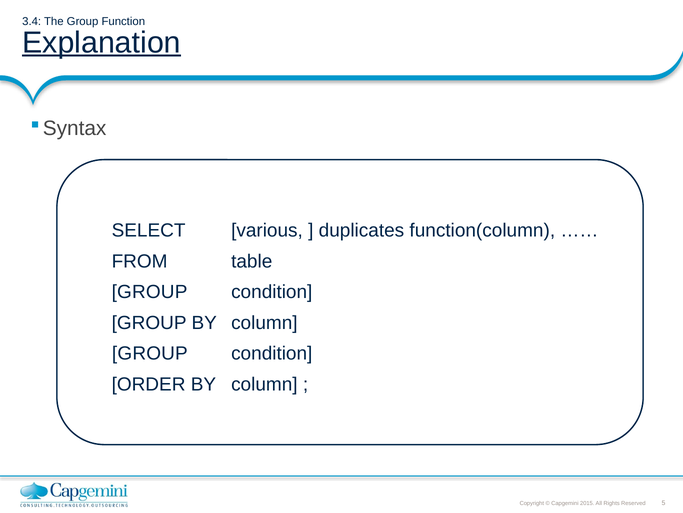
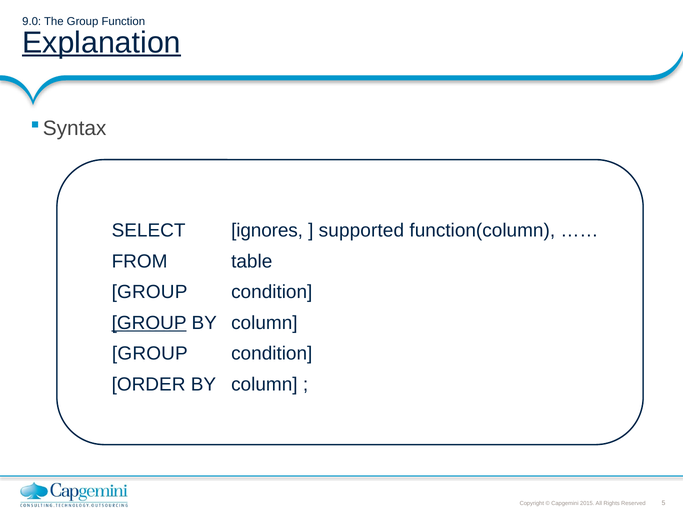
3.4: 3.4 -> 9.0 (32, 22)
various: various -> ignores (267, 230)
duplicates: duplicates -> supported (361, 230)
GROUP underline: none -> present (149, 322)
